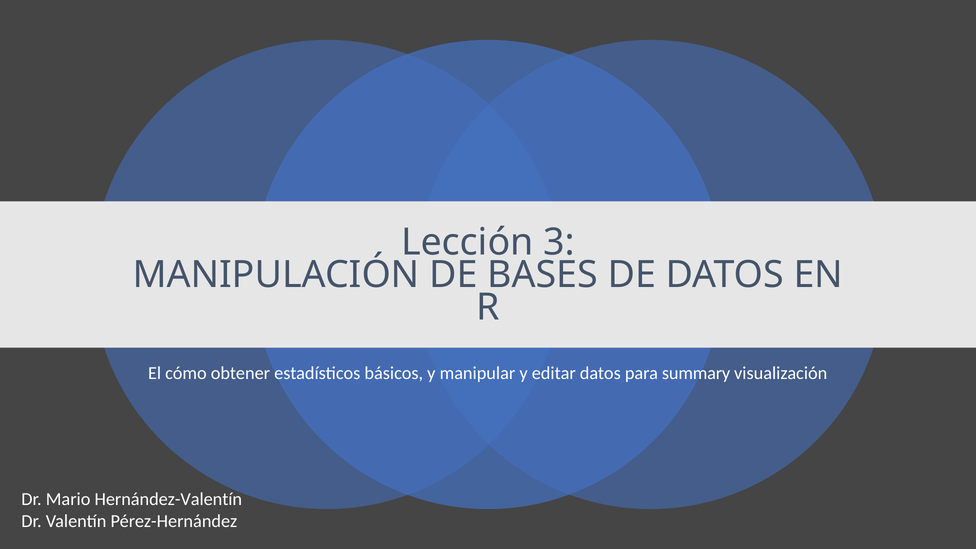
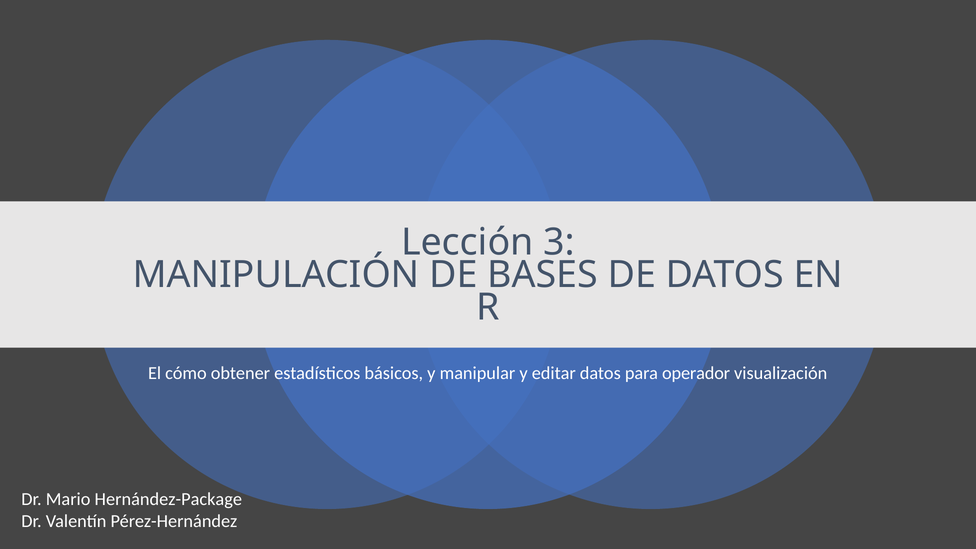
summary: summary -> operador (696, 373)
Hernández-Valentín: Hernández-Valentín -> Hernández-Package (168, 499)
